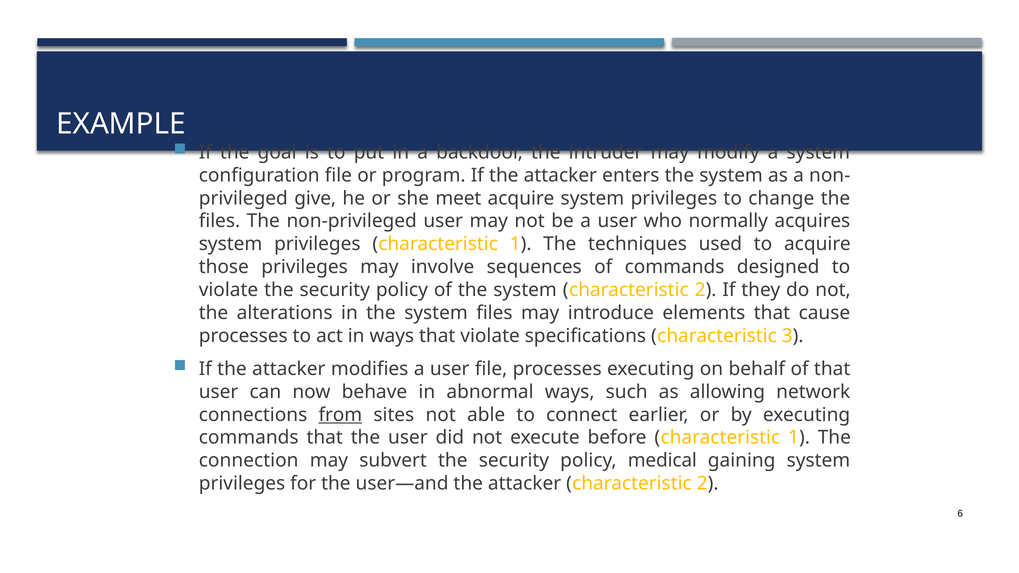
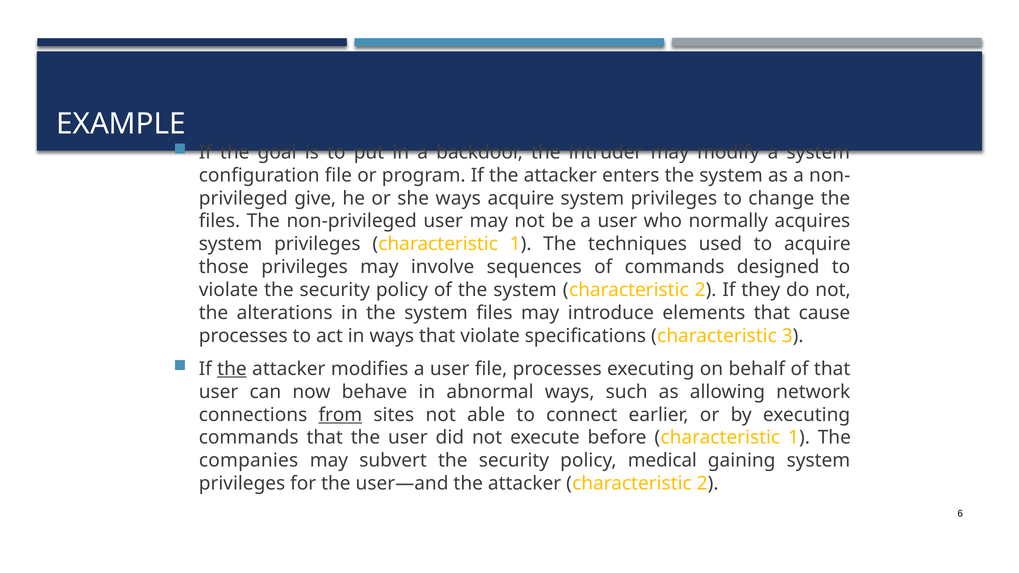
she meet: meet -> ways (458, 198)
the underline: none -> present (232, 369)
connection: connection -> companies (249, 461)
